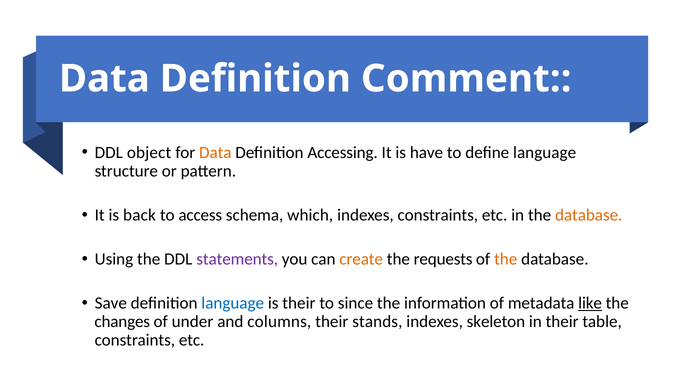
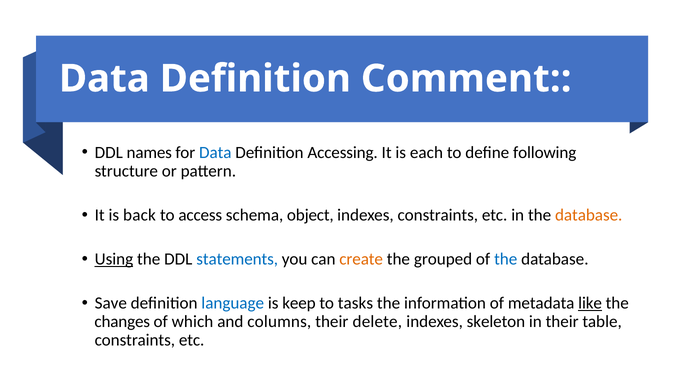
object: object -> names (149, 152)
Data colour: orange -> blue (215, 152)
have: have -> each (426, 152)
define language: language -> following (545, 152)
which: which -> object (310, 215)
Using underline: none -> present (114, 259)
statements colour: purple -> blue (237, 259)
requests: requests -> grouped (443, 259)
the colour: orange -> blue (506, 259)
is their: their -> keep (299, 303)
since: since -> tasks (355, 303)
under: under -> which (193, 321)
stands: stands -> delete (377, 321)
